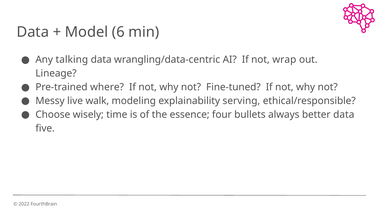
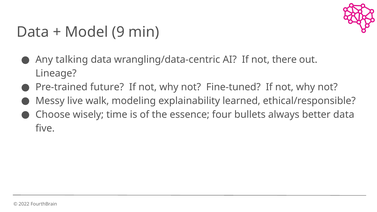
6: 6 -> 9 (118, 32)
wrap: wrap -> there (284, 60)
where: where -> future (107, 87)
serving: serving -> learned (241, 101)
